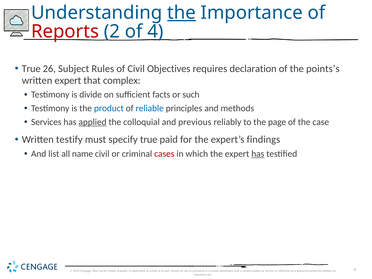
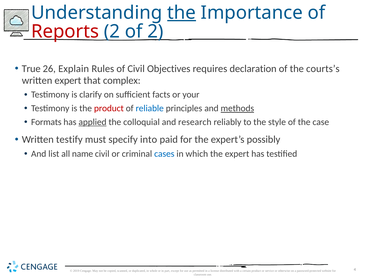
of 4: 4 -> 2 (155, 32)
Subject: Subject -> Explain (74, 69)
points’s: points’s -> courts’s (323, 69)
divide: divide -> clarify (91, 95)
such: such -> your (191, 95)
product colour: blue -> red (109, 108)
methods underline: none -> present (237, 108)
Services: Services -> Formats (46, 122)
previous: previous -> research (195, 122)
page: page -> style (277, 122)
specify true: true -> into (149, 140)
findings: findings -> possibly (263, 140)
cases colour: red -> blue (164, 154)
has underline: present -> none (258, 154)
